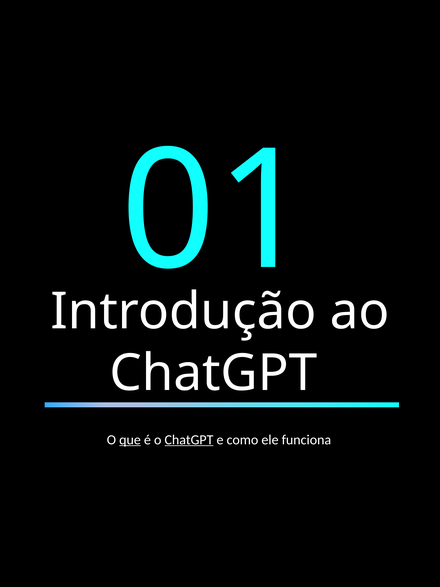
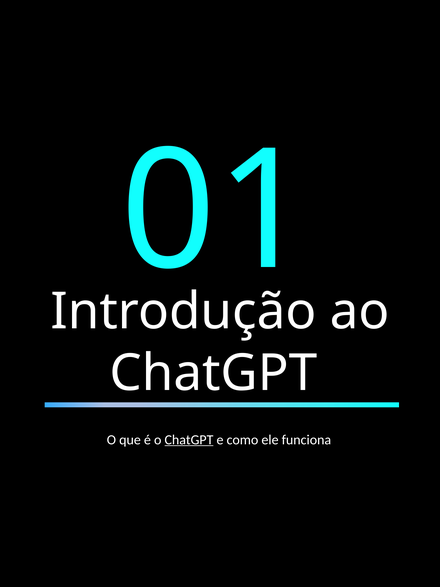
que underline: present -> none (130, 439)
